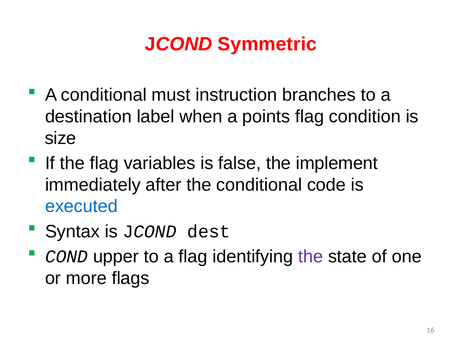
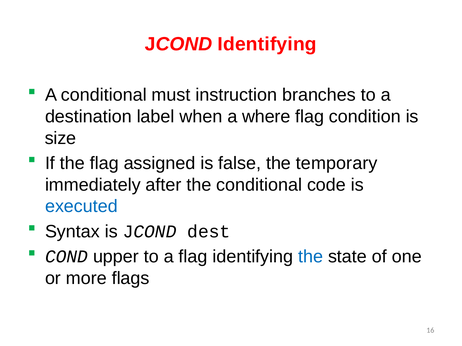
JCOND Symmetric: Symmetric -> Identifying (267, 44)
points: points -> where (266, 117)
variables: variables -> assigned (160, 164)
implement: implement -> temporary (337, 164)
the colour: purple -> blue (311, 257)
